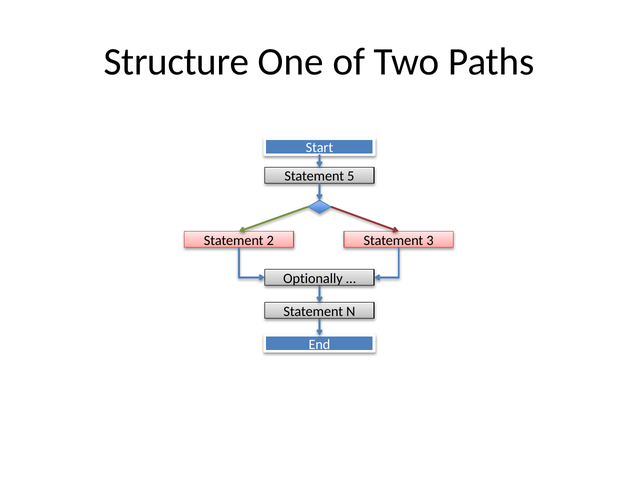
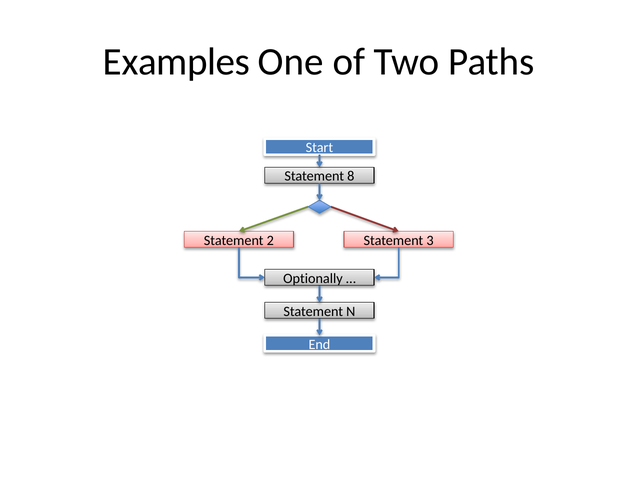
Structure: Structure -> Examples (177, 62)
5: 5 -> 8 (351, 176)
